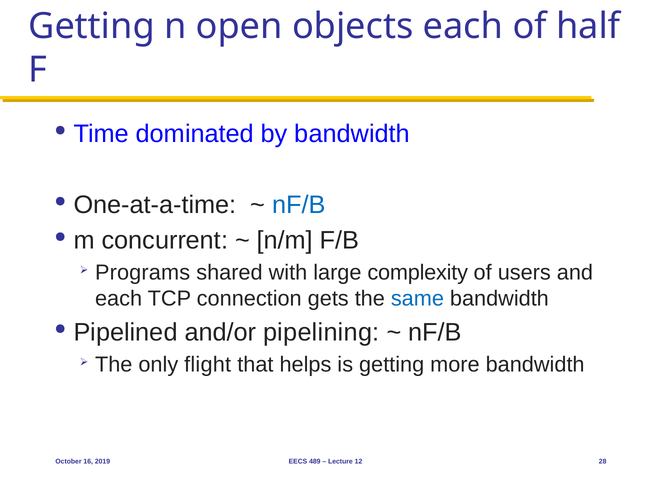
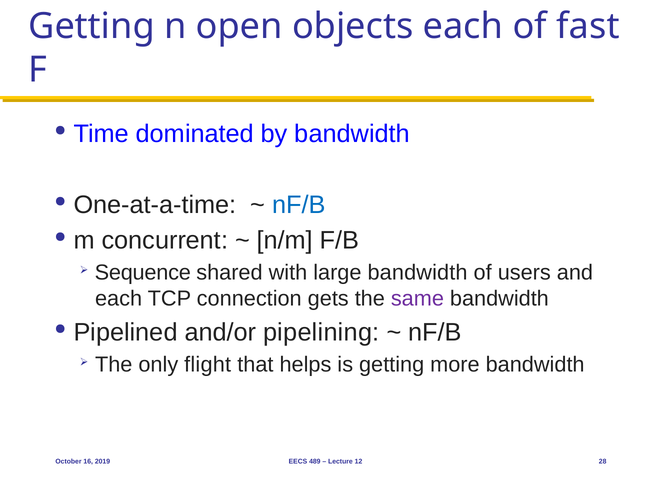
half: half -> fast (588, 26)
Programs: Programs -> Sequence (143, 273)
large complexity: complexity -> bandwidth (418, 273)
same colour: blue -> purple (417, 299)
